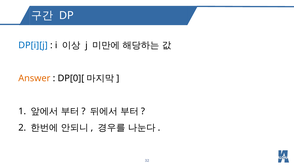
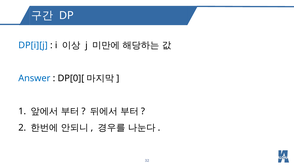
Answer colour: orange -> blue (34, 78)
